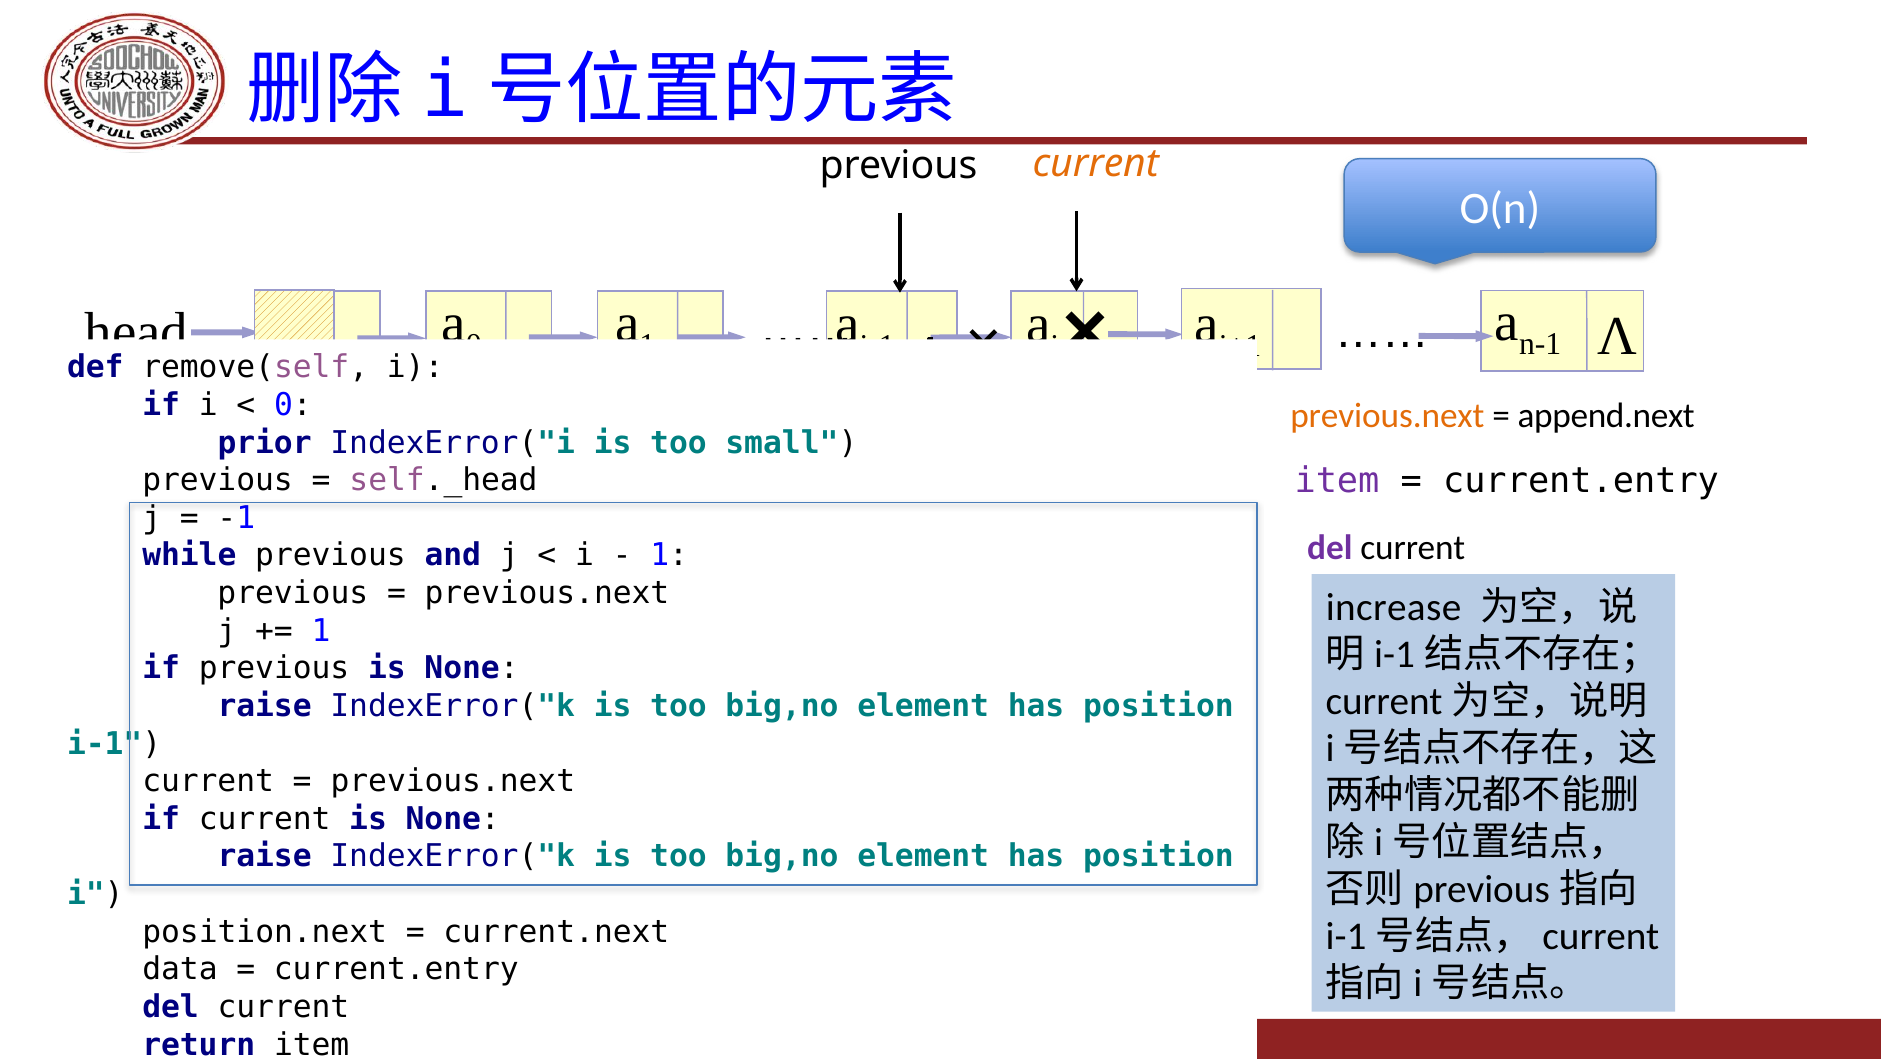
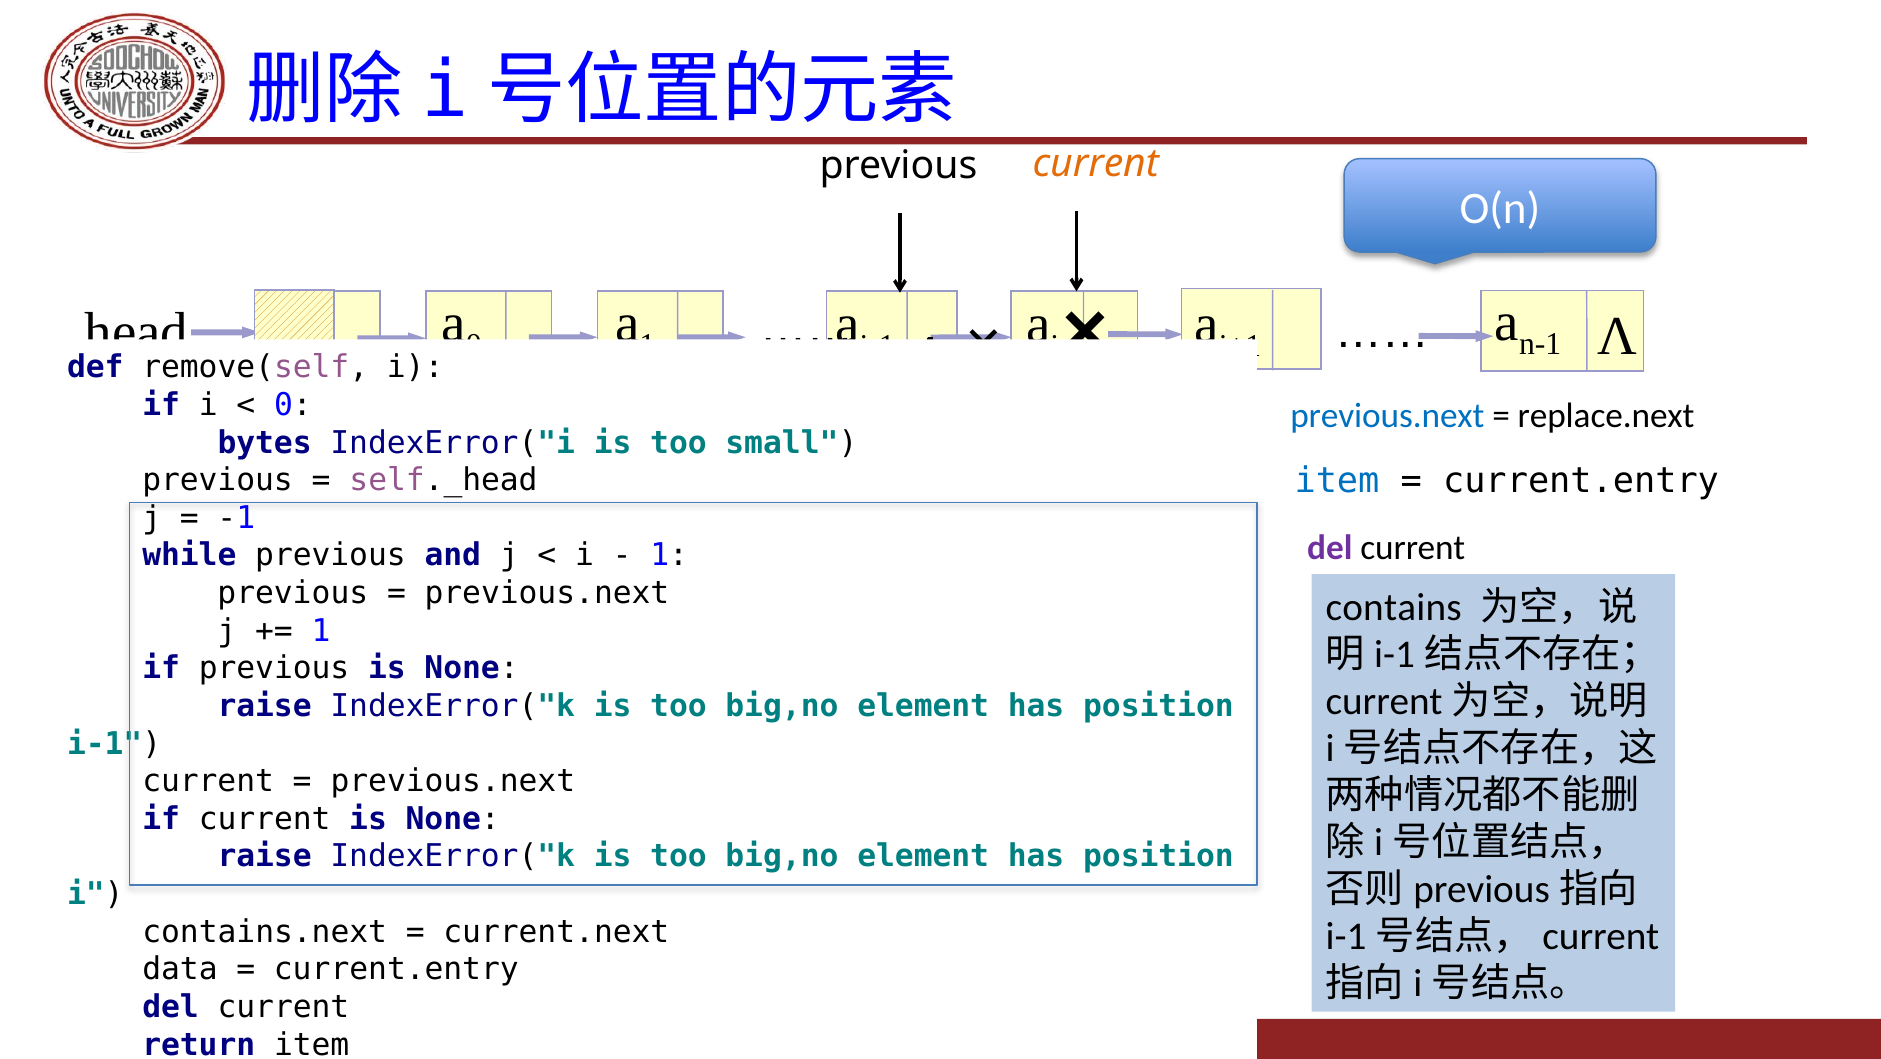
previous.next colour: orange -> blue (1387, 415)
append.next: append.next -> replace.next (1606, 415)
prior: prior -> bytes (265, 442)
item colour: purple -> blue (1337, 481)
increase: increase -> contains (1394, 607)
position.next: position.next -> contains.next (265, 931)
